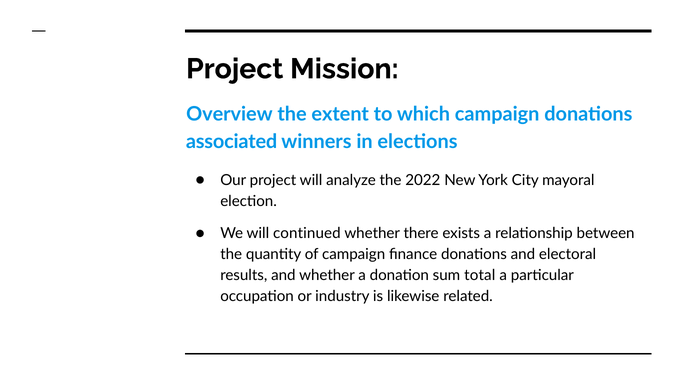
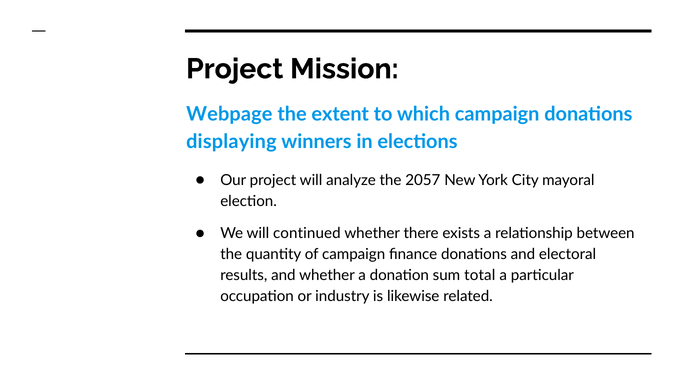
Overview: Overview -> Webpage (229, 114)
associated: associated -> displaying (231, 142)
2022: 2022 -> 2057 (423, 180)
